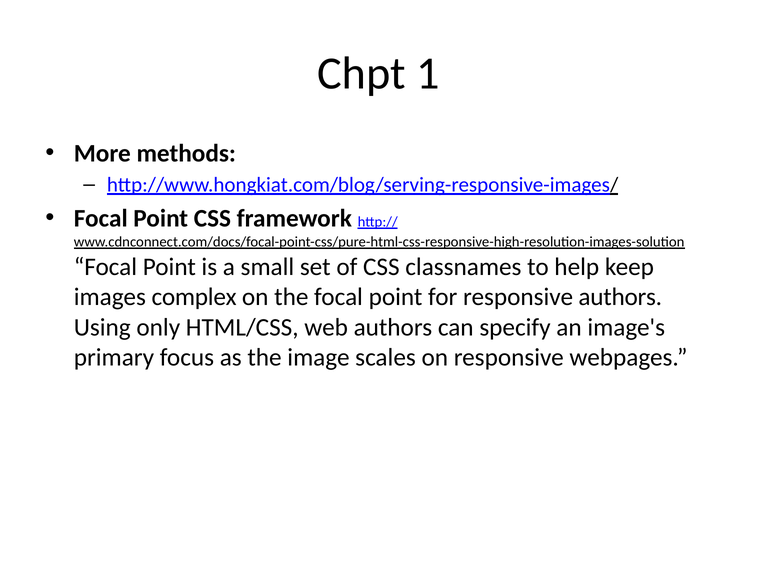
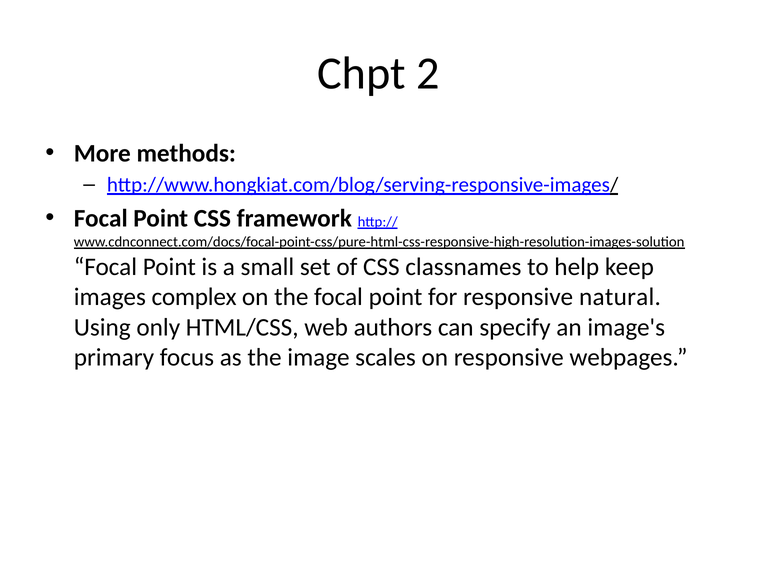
1: 1 -> 2 (428, 73)
responsive authors: authors -> natural (620, 297)
